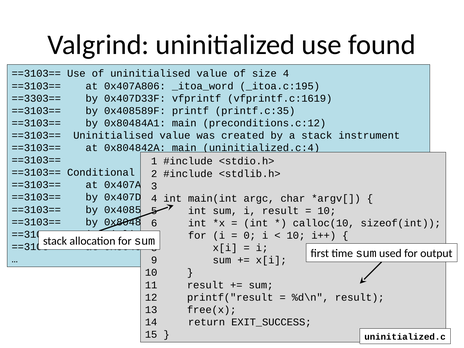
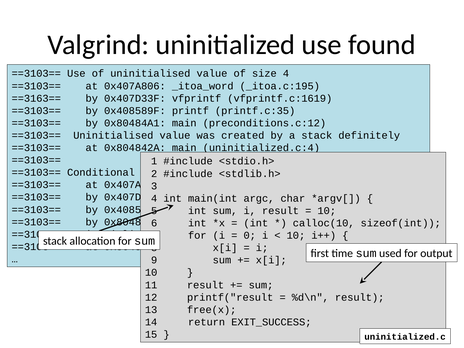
==3303==: ==3303== -> ==3163== (36, 98)
instrument: instrument -> definitely (369, 135)
